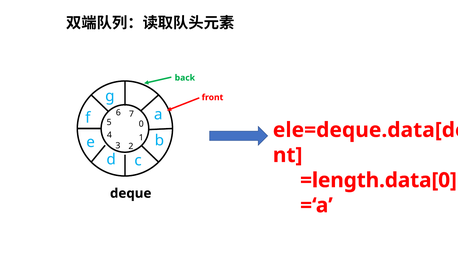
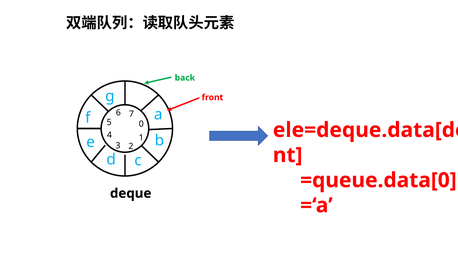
=length.data[0: =length.data[0 -> =queue.data[0 (378, 181)
